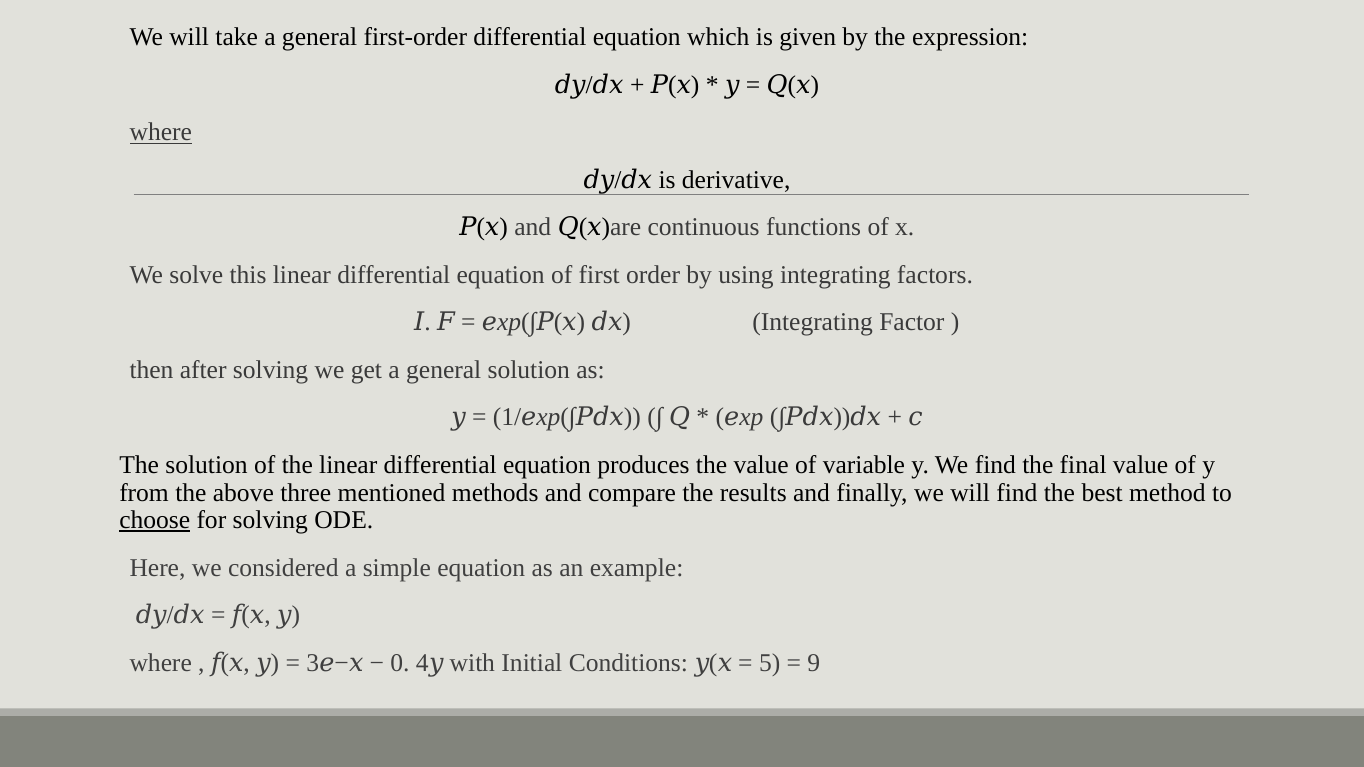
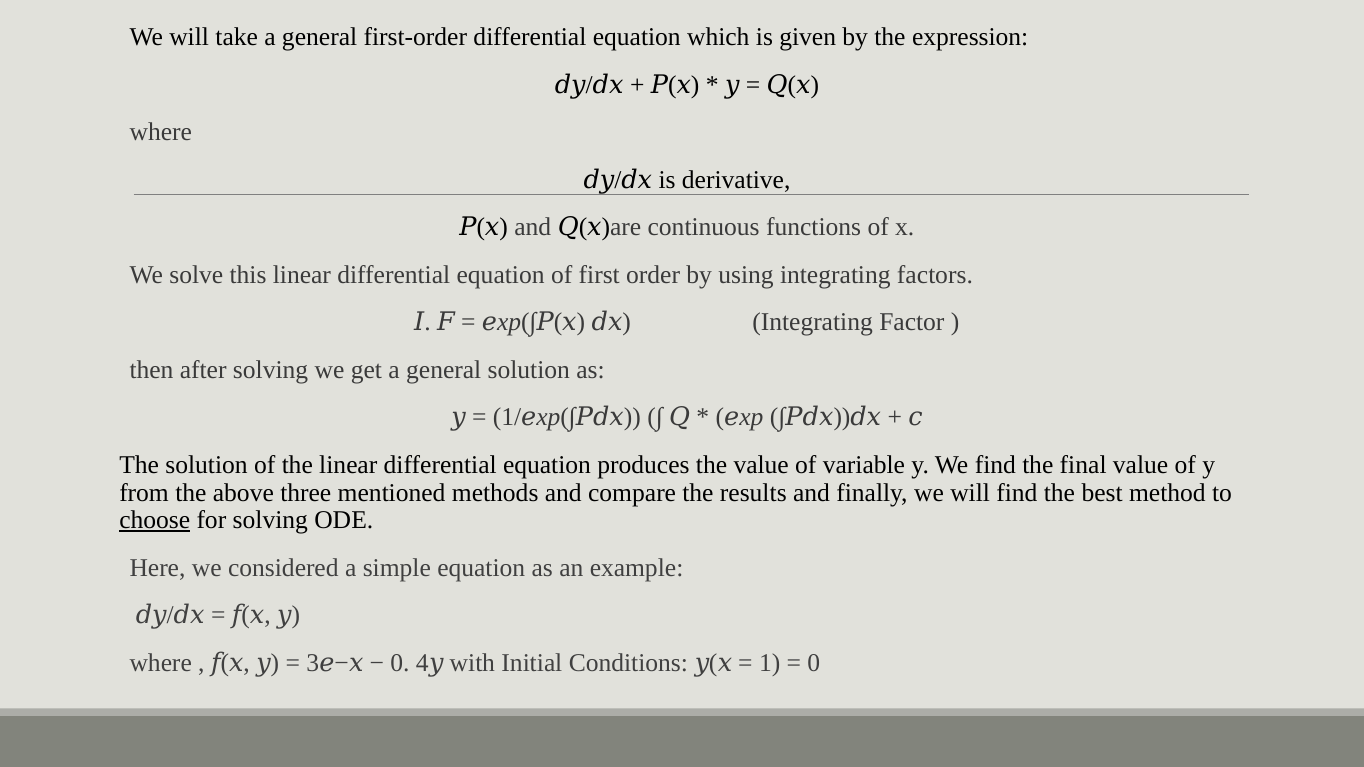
where underline: present -> none (161, 132)
5: 5 -> 1 (770, 663)
9: 9 -> 0 (814, 663)
